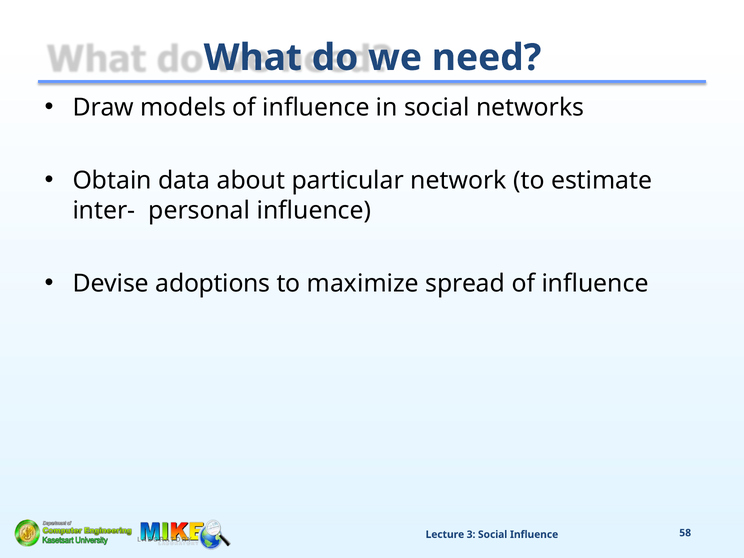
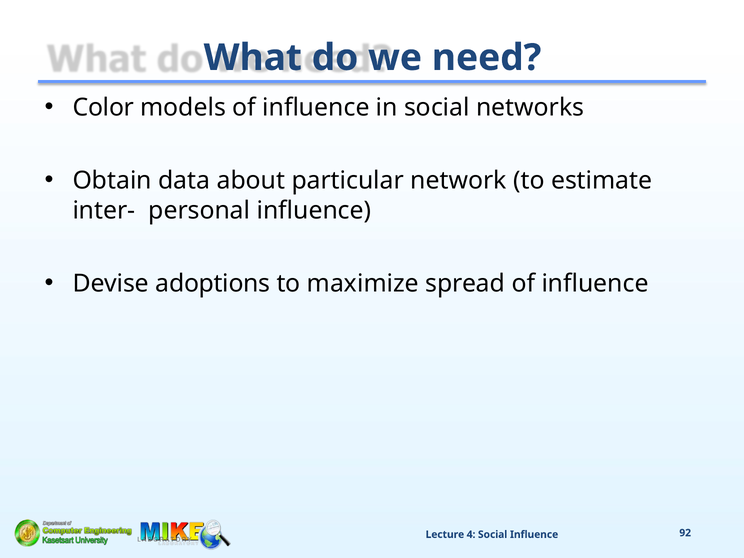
Draw: Draw -> Color (103, 107)
3: 3 -> 4 (471, 534)
58: 58 -> 92 (685, 533)
